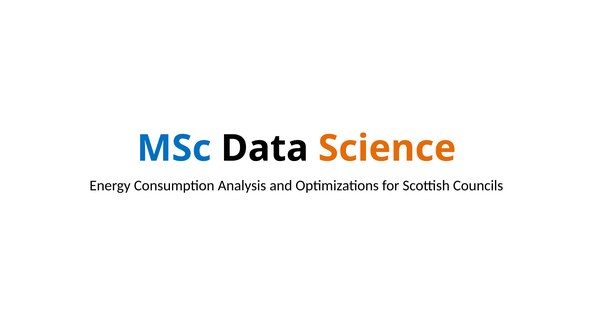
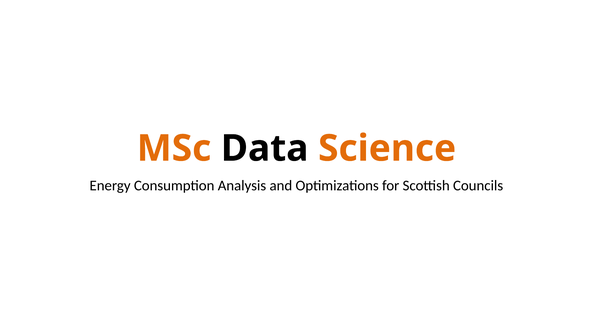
MSc colour: blue -> orange (174, 148)
